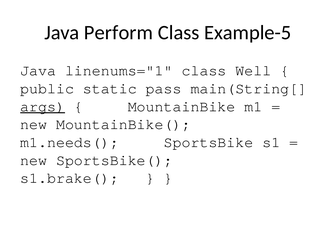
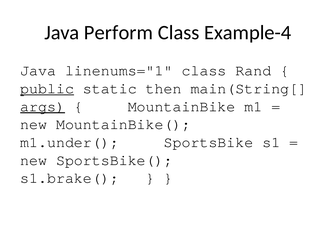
Example-5: Example-5 -> Example-4 (248, 33)
Well: Well -> Rand (253, 70)
public underline: none -> present (47, 88)
pass: pass -> then (164, 88)
m1.needs(: m1.needs( -> m1.under( (69, 142)
